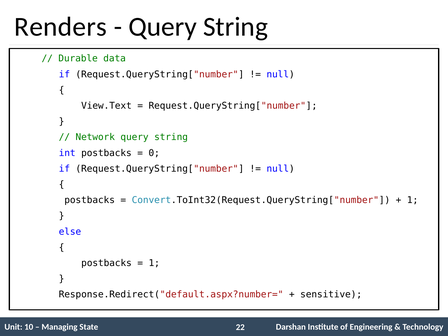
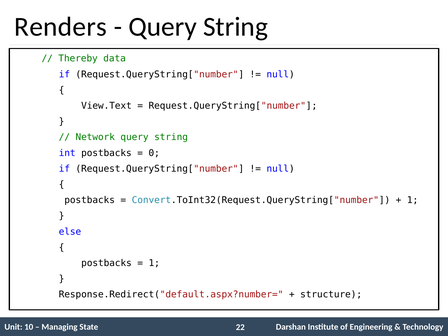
Durable: Durable -> Thereby (78, 59)
sensitive: sensitive -> structure (331, 295)
